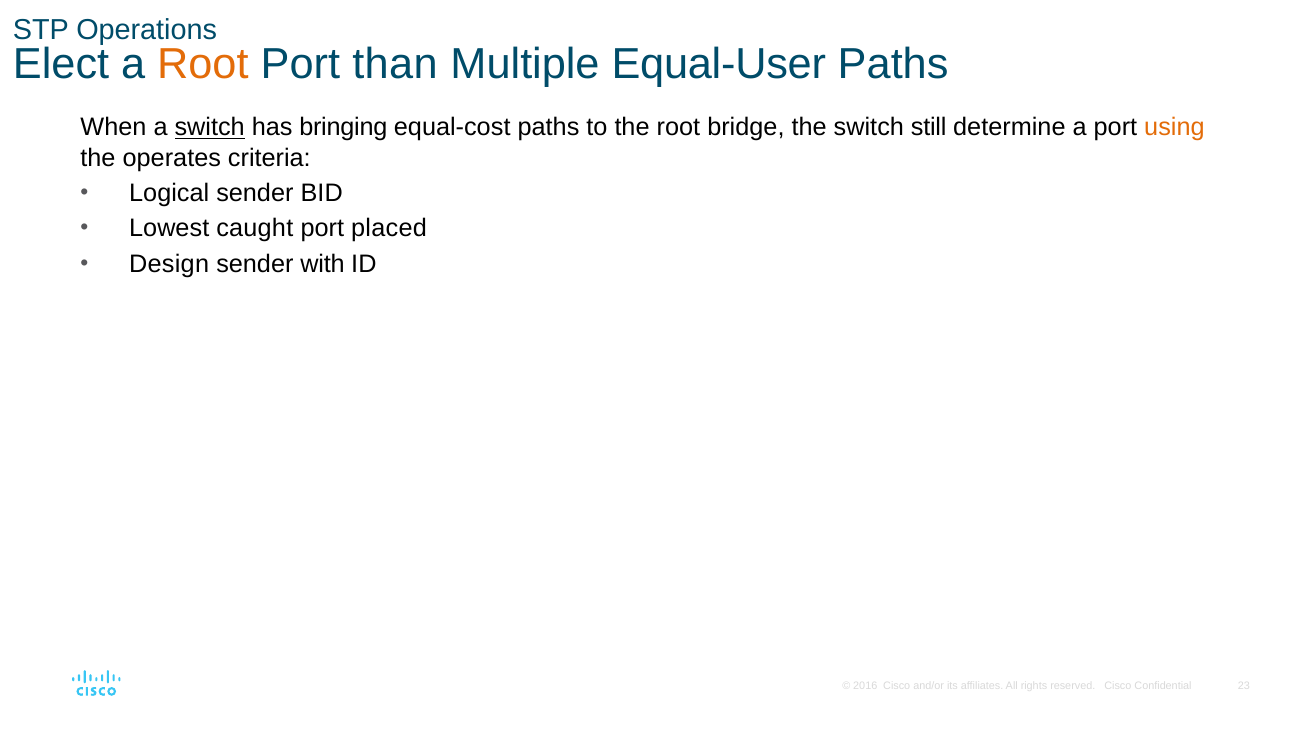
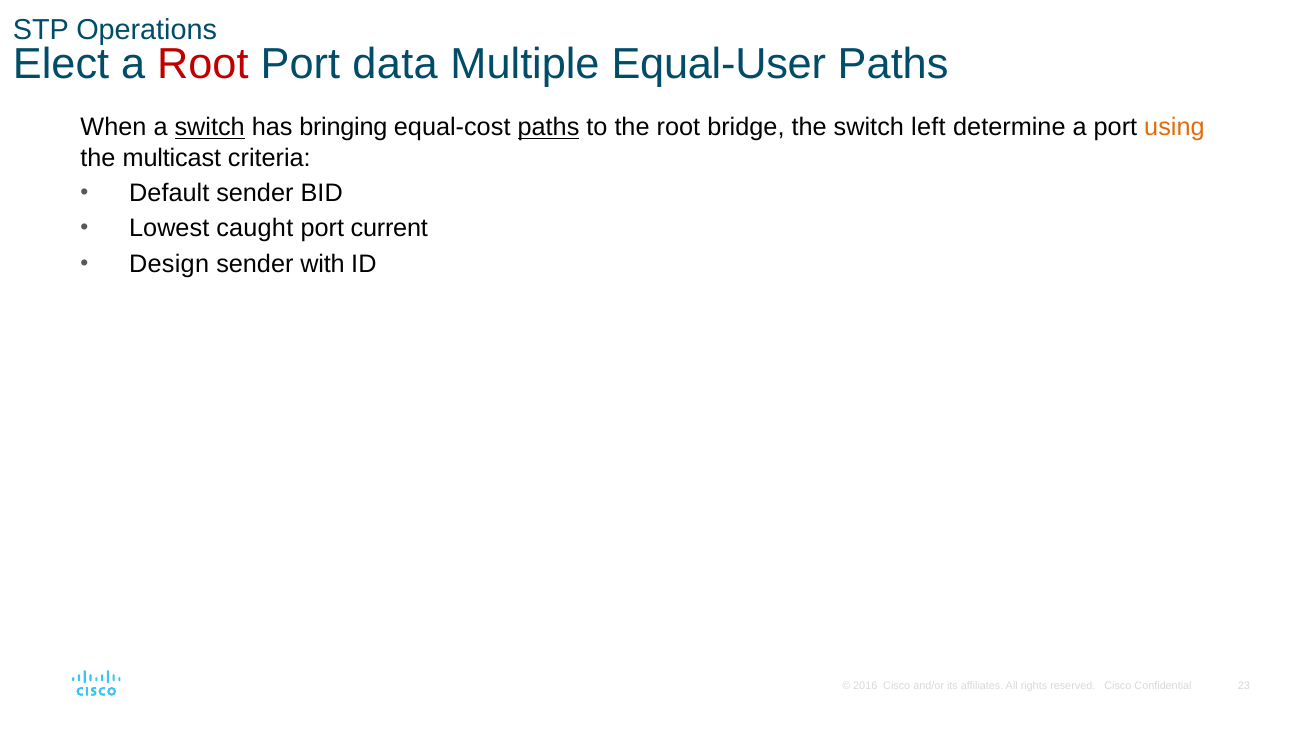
Root colour: orange -> red (203, 64)
than: than -> data (395, 64)
paths underline: none -> present (548, 127)
still: still -> left (928, 127)
operates: operates -> multicast (172, 158)
Logical: Logical -> Default (169, 193)
placed: placed -> current (389, 228)
